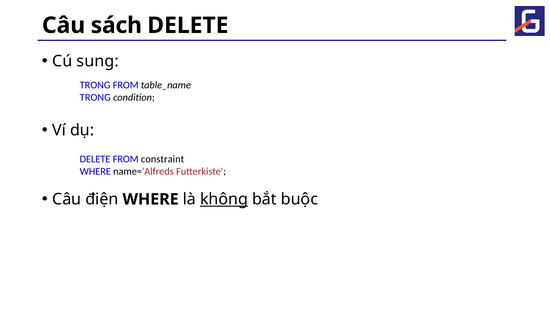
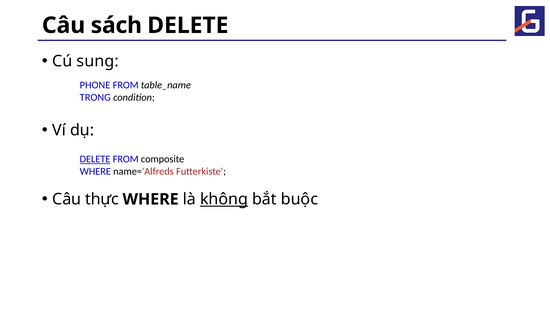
TRONG: TRONG -> PHONE (95, 85)
DELETE underline: none -> present (95, 159)
constraint: constraint -> composite (163, 159)
điện: điện -> thực (102, 200)
